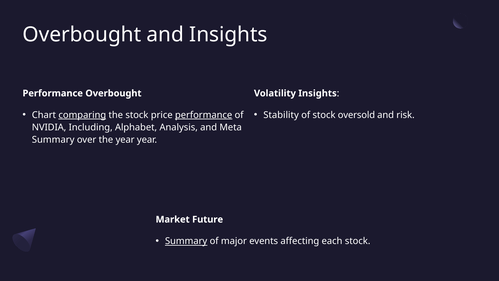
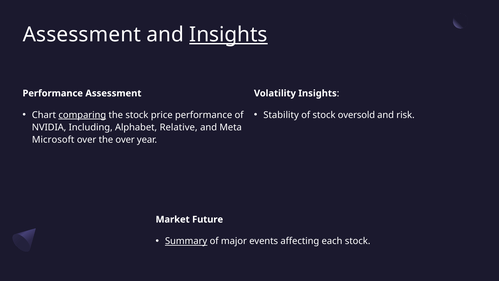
Overbought: Overbought -> Assessment (82, 35)
Insights underline: none -> present (228, 35)
Performance Overbought: Overbought -> Assessment (113, 93)
performance underline: present -> none (204, 115)
Analysis: Analysis -> Relative (179, 127)
Summary: Summary -> Microsoft (53, 140)
the year: year -> over (125, 140)
